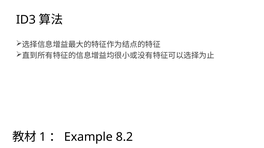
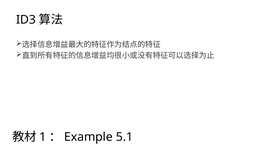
8.2: 8.2 -> 5.1 (124, 137)
